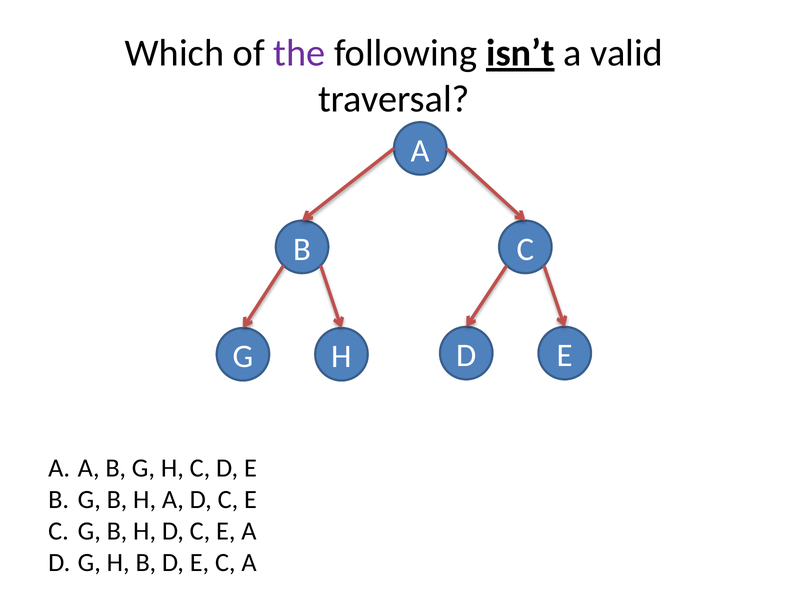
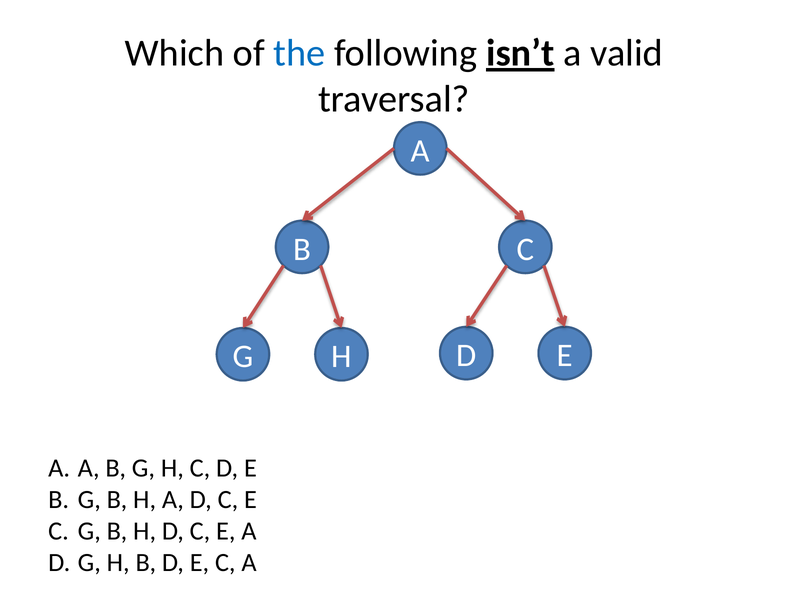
the colour: purple -> blue (299, 53)
